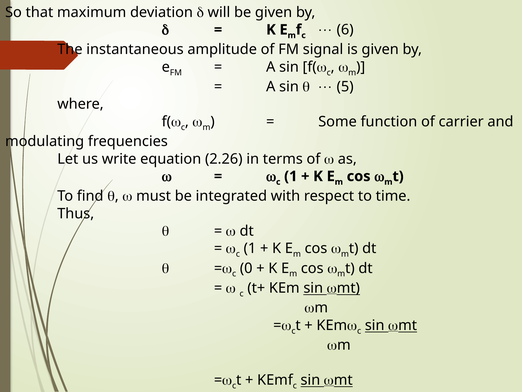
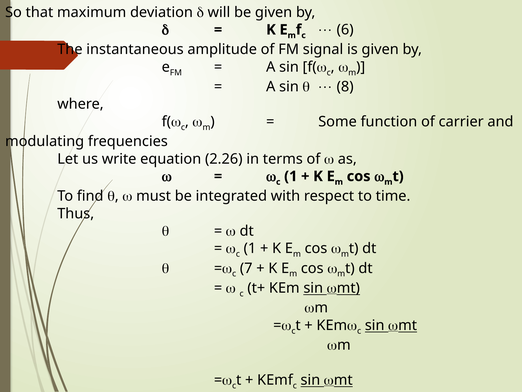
5: 5 -> 8 (345, 87)
0: 0 -> 7 (246, 268)
